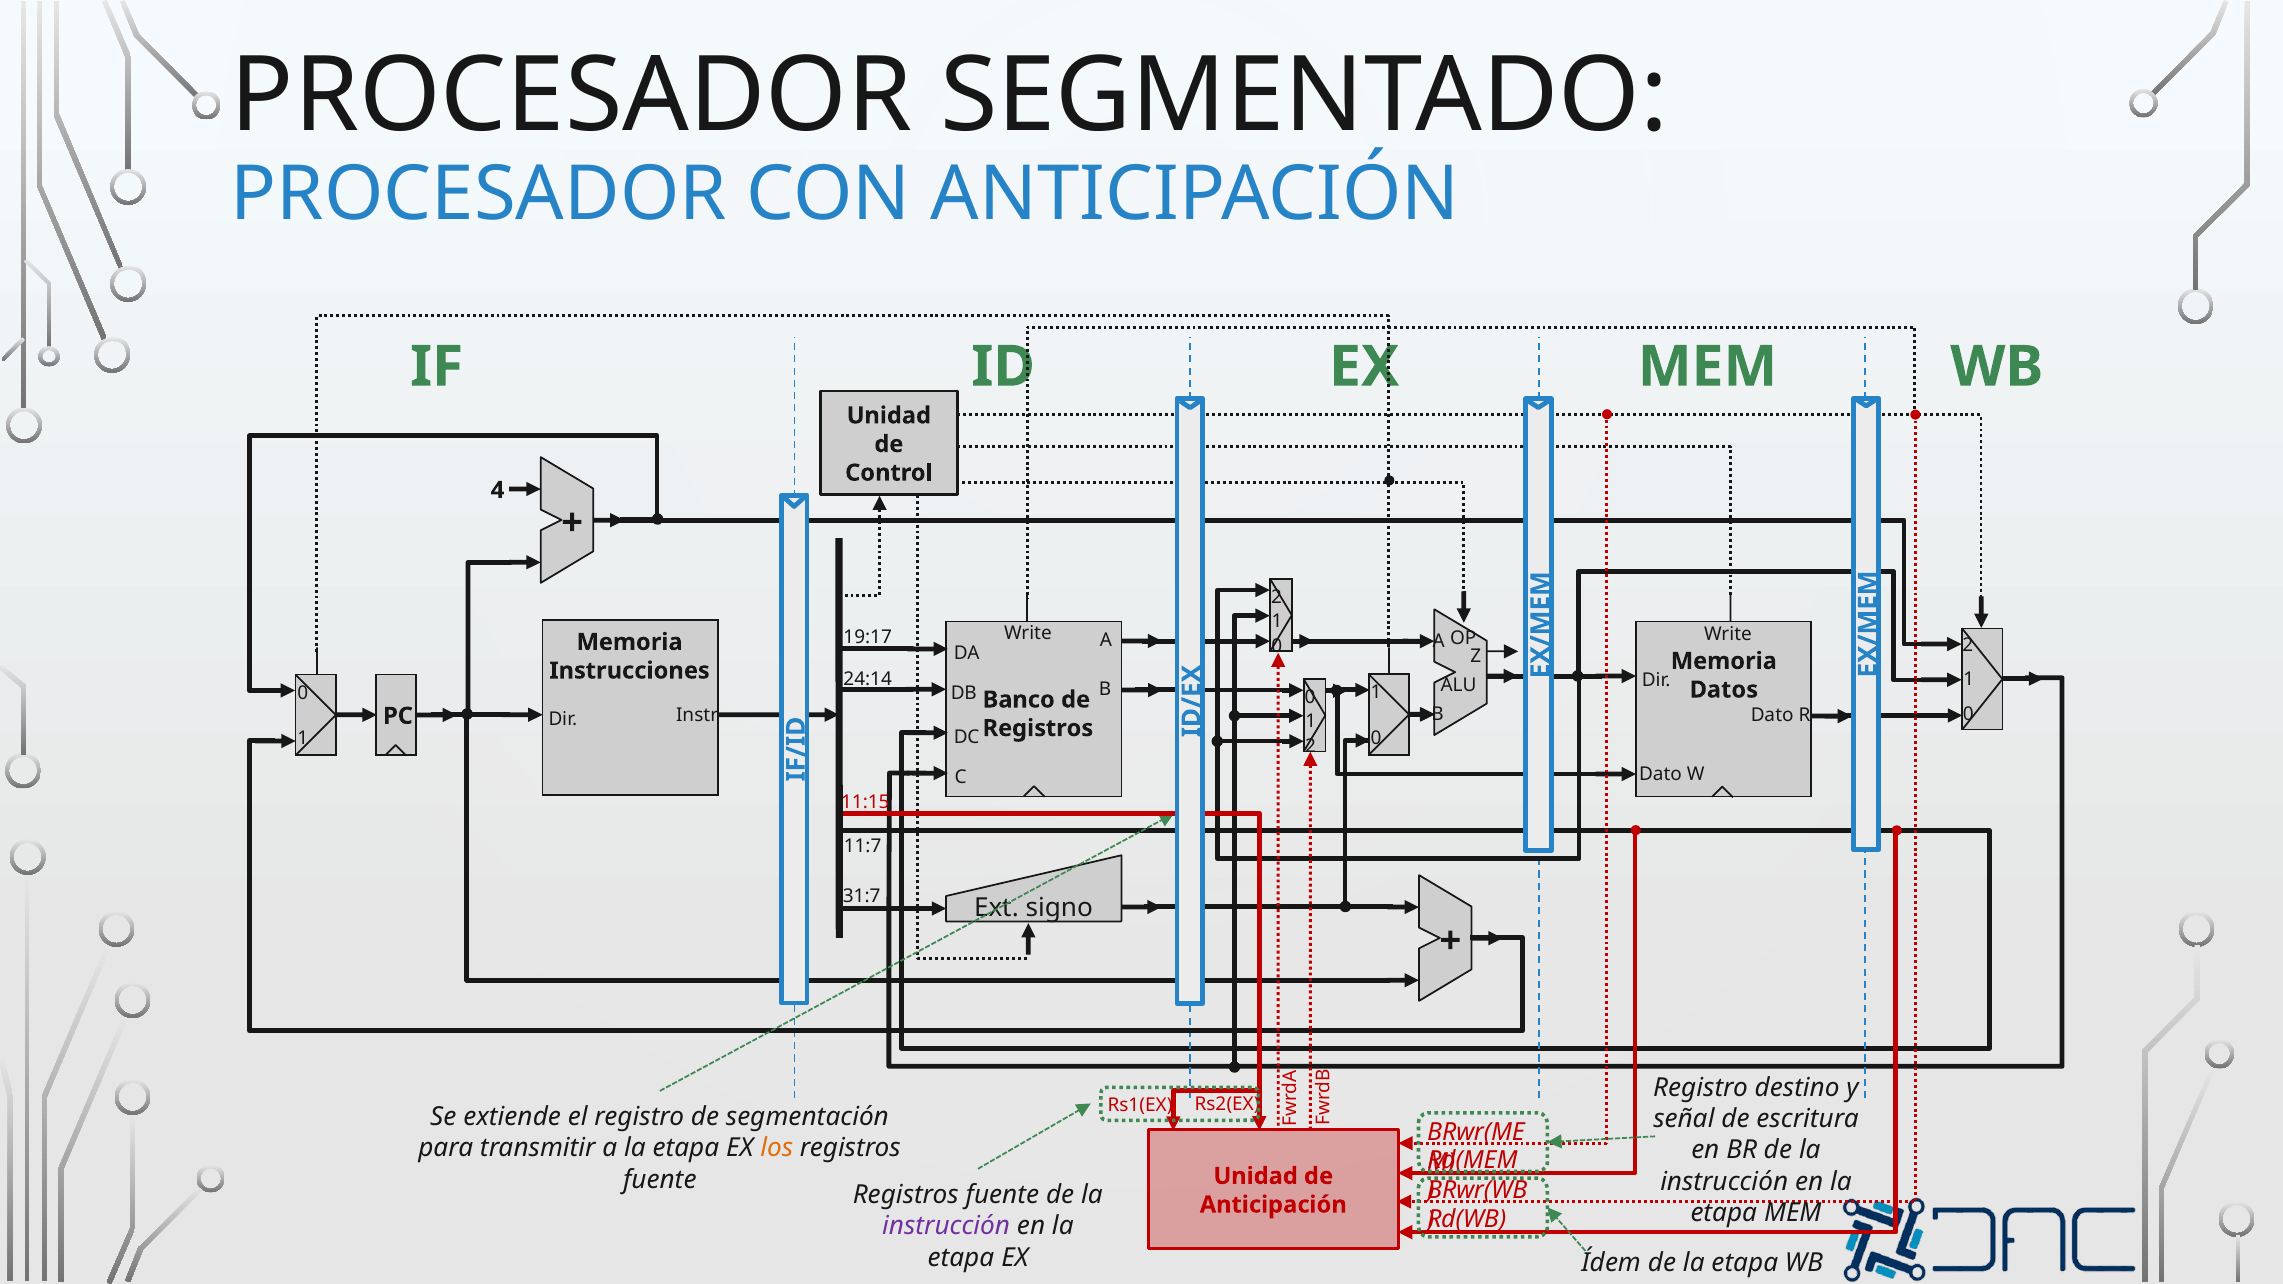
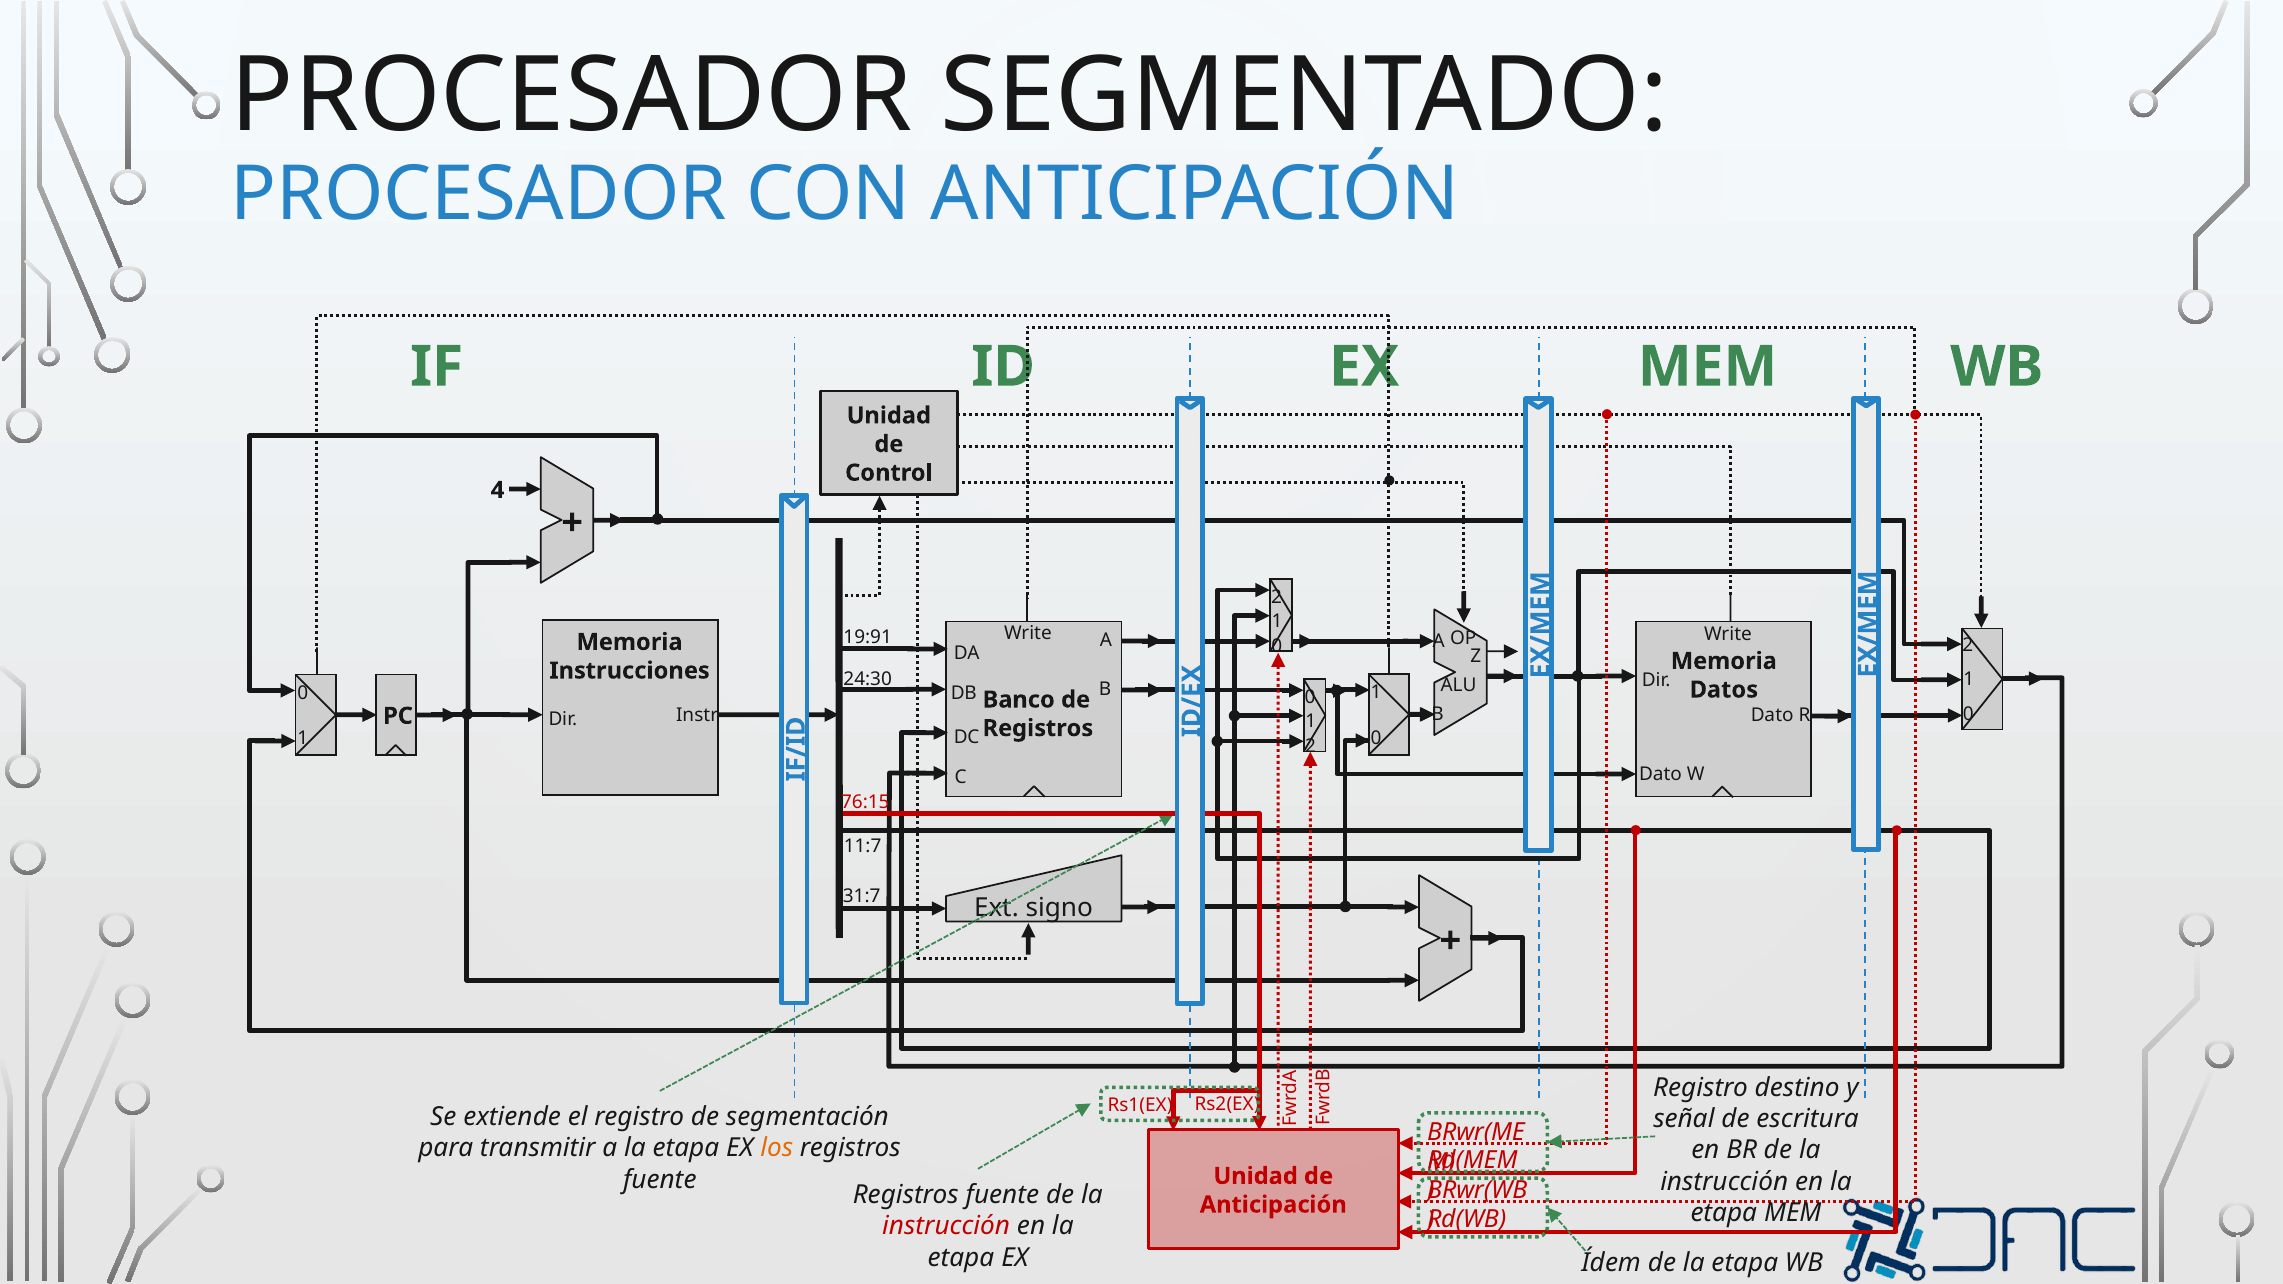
19:17: 19:17 -> 19:91 (868, 637)
24:14: 24:14 -> 24:30 (868, 680)
11:15: 11:15 -> 76:15 (865, 802)
instrucción colour: purple -> red (946, 1226)
